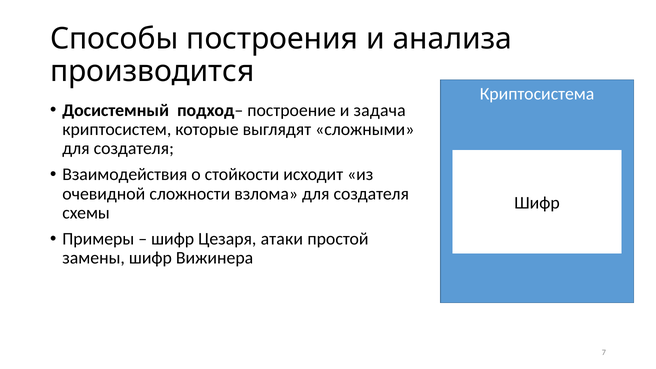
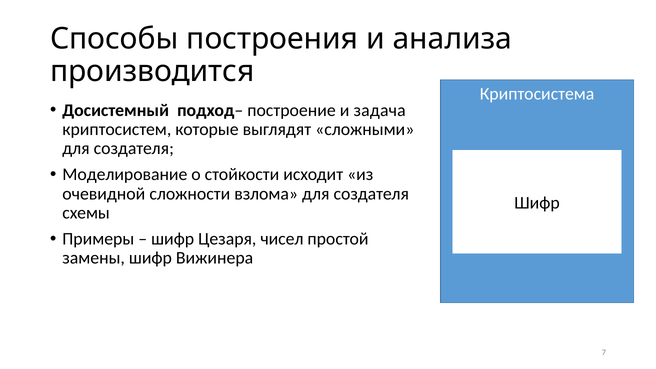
Взаимодействия: Взаимодействия -> Моделирование (125, 175)
атаки: атаки -> чисел (282, 239)
